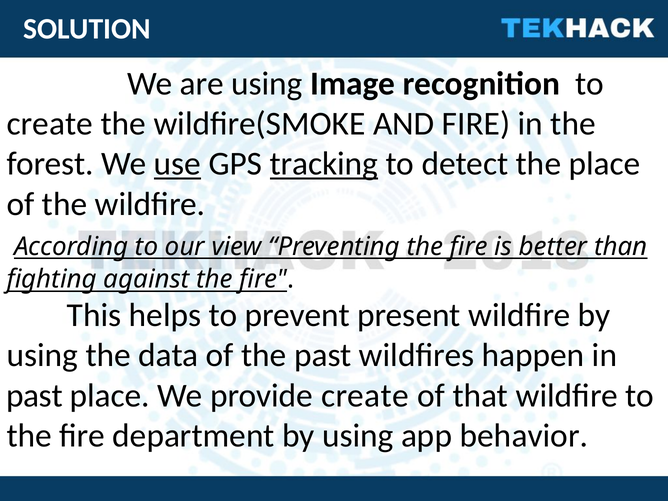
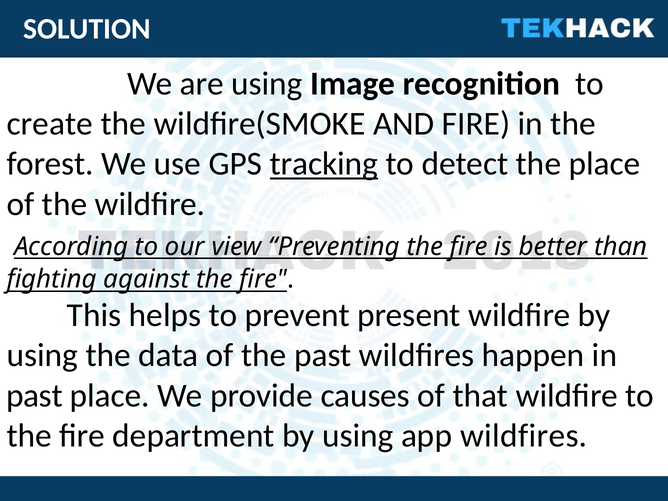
use underline: present -> none (177, 164)
provide create: create -> causes (365, 396)
app behavior: behavior -> wildfires (524, 436)
